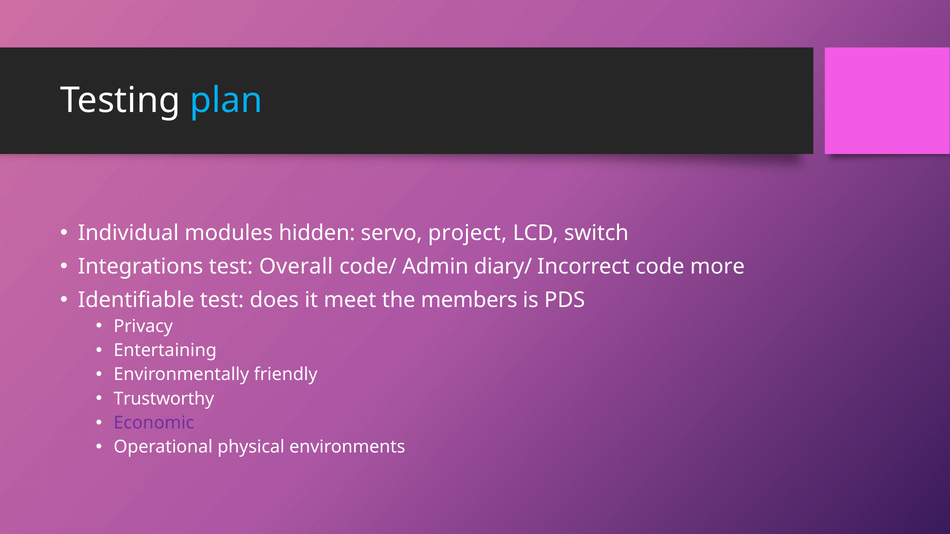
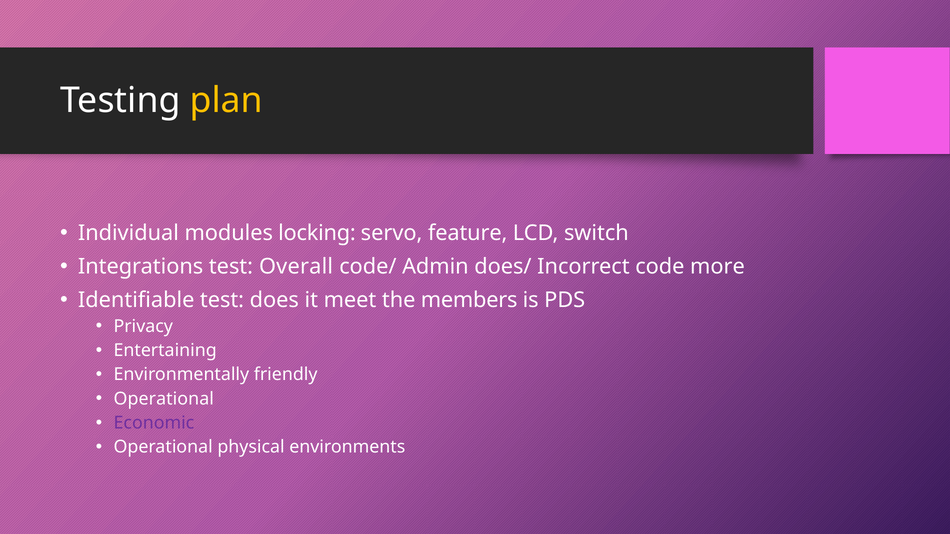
plan colour: light blue -> yellow (226, 101)
hidden: hidden -> locking (317, 233)
project: project -> feature (468, 233)
diary/: diary/ -> does/ (503, 267)
Trustworthy: Trustworthy -> Operational (164, 399)
